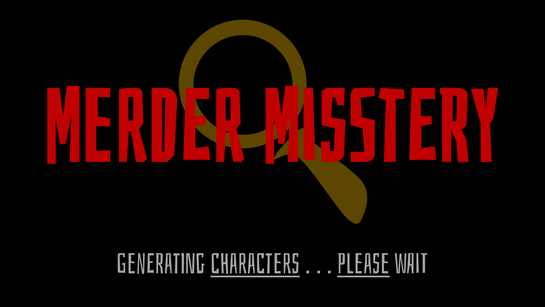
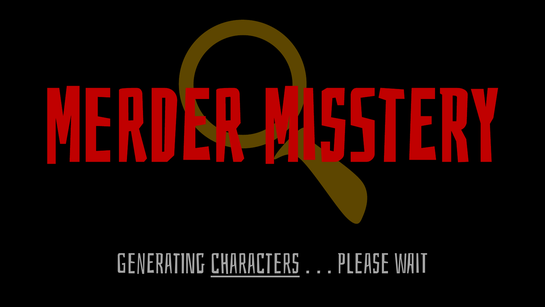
Please underline: present -> none (364, 264)
